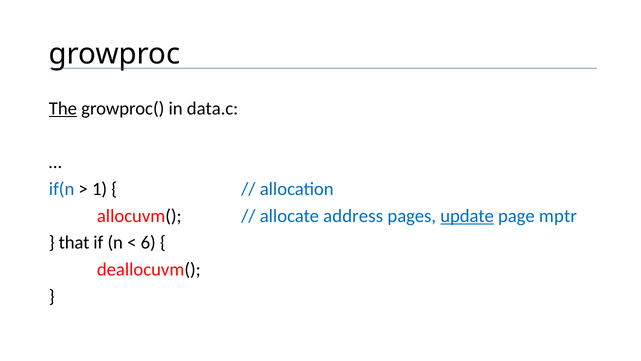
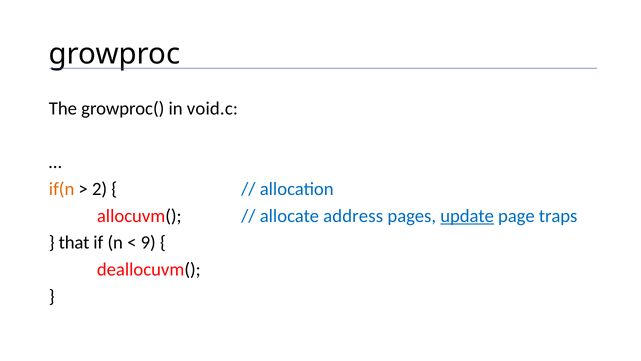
The underline: present -> none (63, 108)
data.c: data.c -> void.c (212, 108)
if(n colour: blue -> orange (62, 189)
1: 1 -> 2 (100, 189)
mptr: mptr -> traps (558, 216)
6: 6 -> 9 (148, 243)
